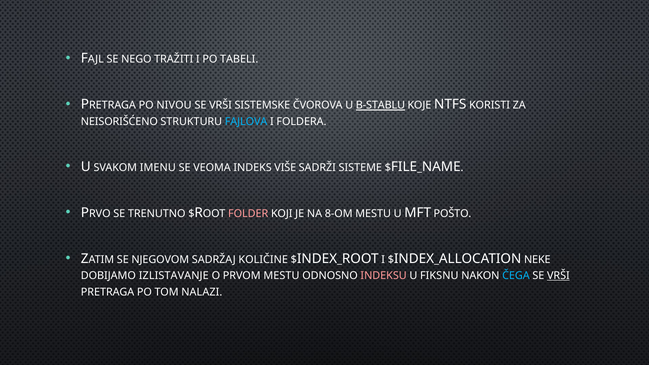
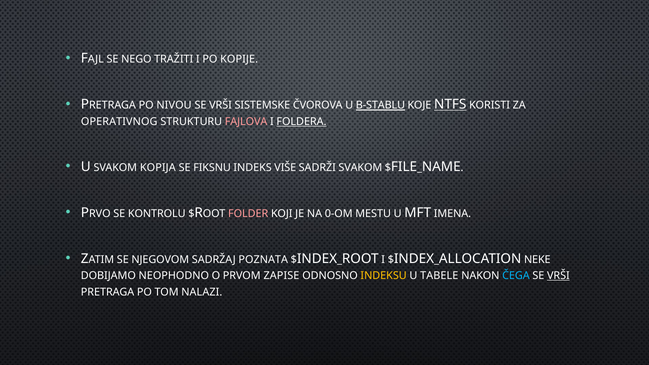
TABELI: TABELI -> KOPIJE (239, 59)
NTFS underline: none -> present (450, 104)
NEISORIŠĆENO: NEISORIŠĆENO -> OPERATIVNOG (119, 122)
FAJLOVA colour: light blue -> pink (246, 122)
FOLDERA underline: none -> present (301, 122)
IMENU: IMENU -> KOPIJA (158, 168)
VEOMA: VEOMA -> FIKSNU (212, 168)
SADRŽI SISTEME: SISTEME -> SVAKOM (360, 168)
TRENUTNO: TRENUTNO -> KONTROLU (157, 214)
8-OM: 8-OM -> 0-OM (339, 214)
POŠTO: POŠTO -> IMENA (452, 214)
KOLIČINE: KOLIČINE -> POZNATA (263, 260)
IZLISTAVANJE: IZLISTAVANJE -> NEOPHODNO (174, 276)
PRVOM MESTU: MESTU -> ZAPISE (281, 276)
INDEKSU colour: pink -> yellow (384, 276)
FIKSNU: FIKSNU -> TABELE (439, 276)
